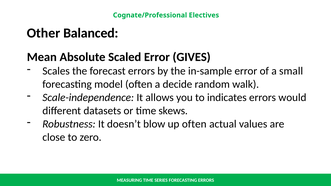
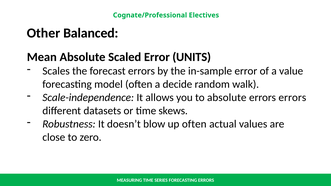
GIVES: GIVES -> UNITS (192, 57)
small: small -> value (291, 71)
to indicates: indicates -> absolute (227, 98)
errors would: would -> errors (292, 98)
